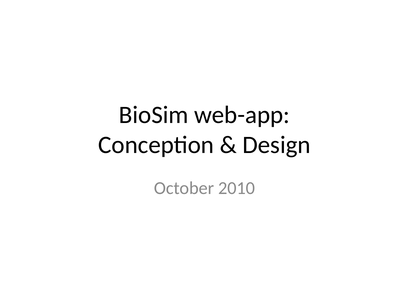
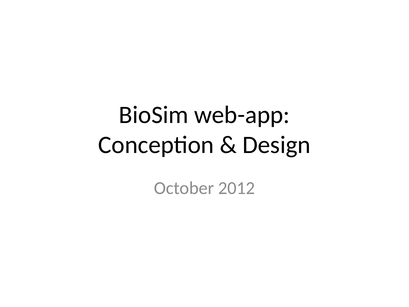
2010: 2010 -> 2012 (237, 188)
